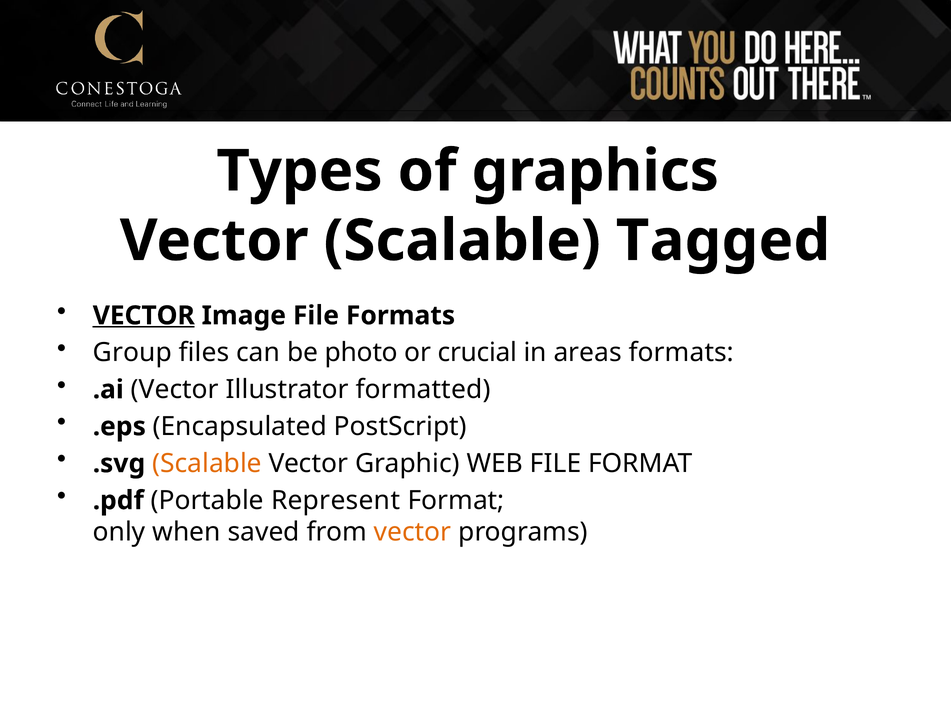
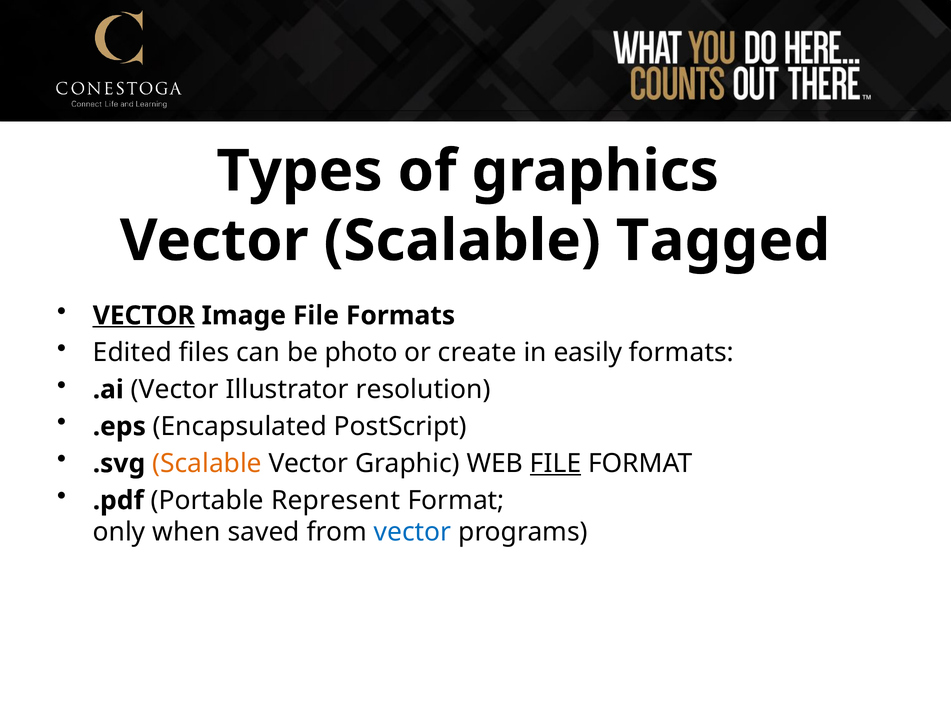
Group: Group -> Edited (132, 353)
crucial: crucial -> create (477, 353)
areas: areas -> easily (588, 353)
formatted: formatted -> resolution (423, 390)
FILE underline: none -> present (556, 464)
vector colour: orange -> blue (413, 532)
